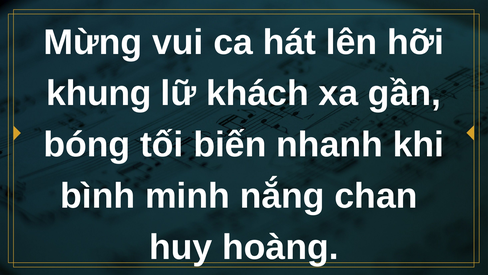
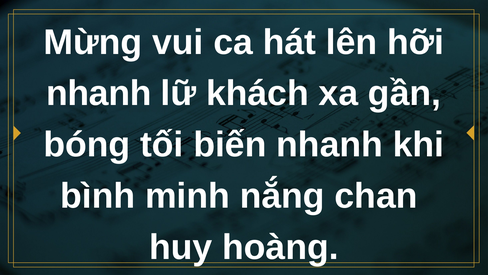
khung: khung -> nhanh (99, 93)
